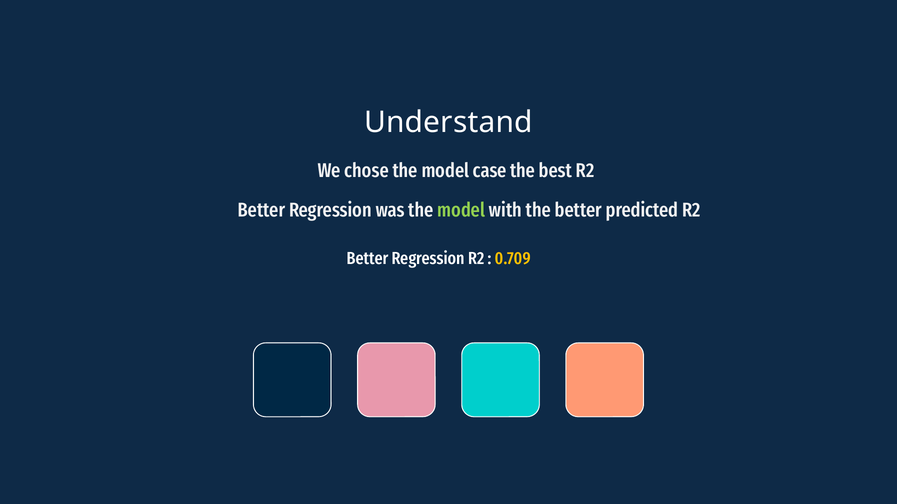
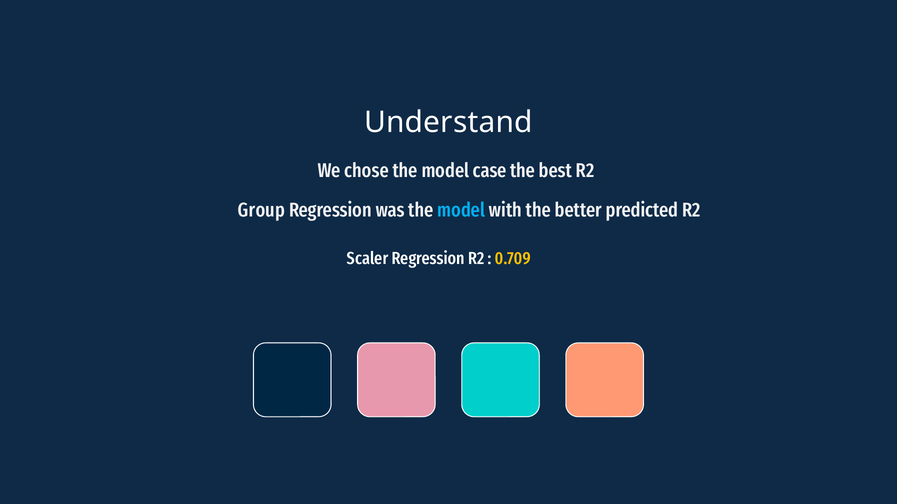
Better: Better -> Group (261, 211)
model colour: light green -> light blue (461, 211)
Better: Better -> Scaler (368, 259)
